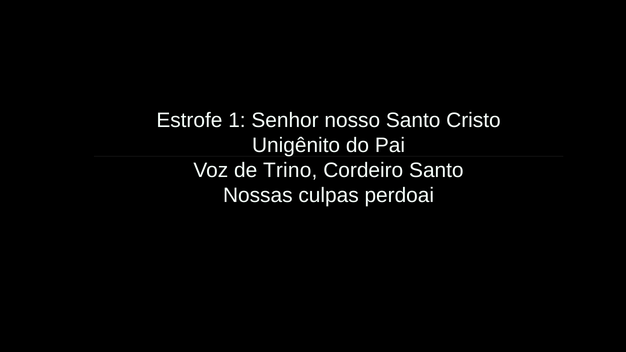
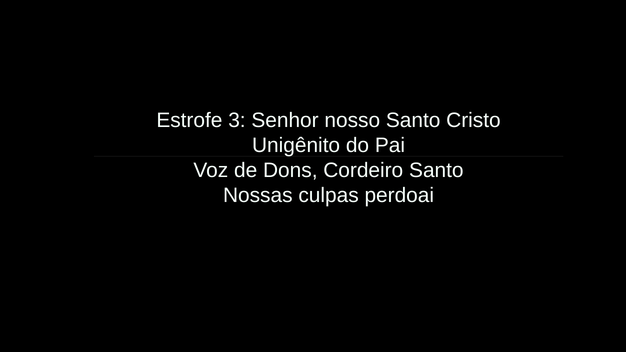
1: 1 -> 3 (237, 120)
Trino: Trino -> Dons (290, 170)
